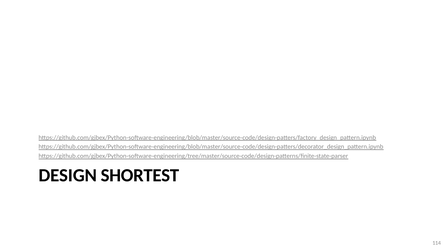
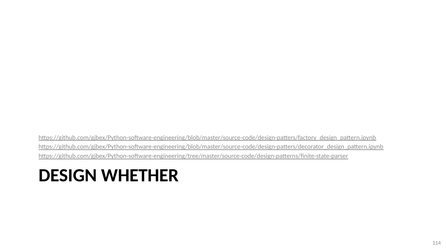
SHORTEST: SHORTEST -> WHETHER (140, 175)
